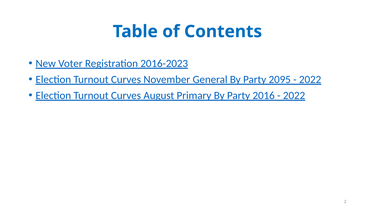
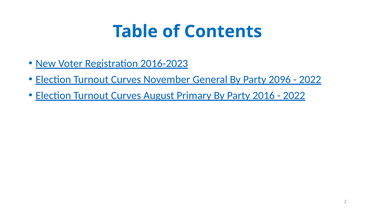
2095: 2095 -> 2096 (280, 80)
